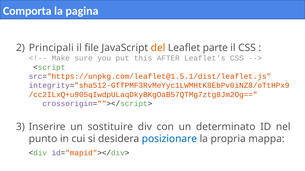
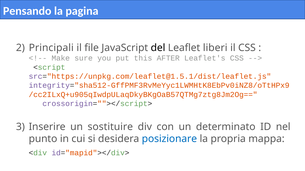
Comporta: Comporta -> Pensando (27, 11)
del colour: orange -> black (158, 48)
parte: parte -> liberi (215, 48)
